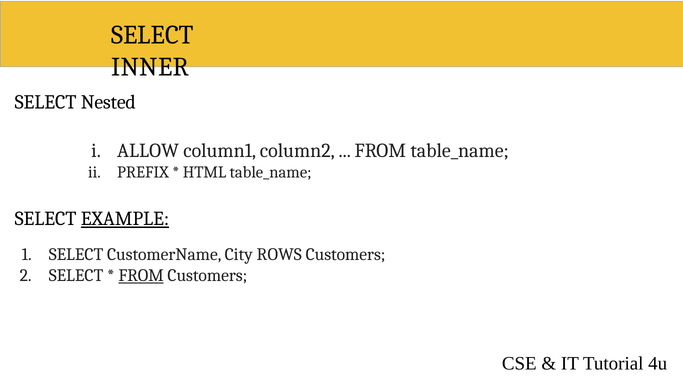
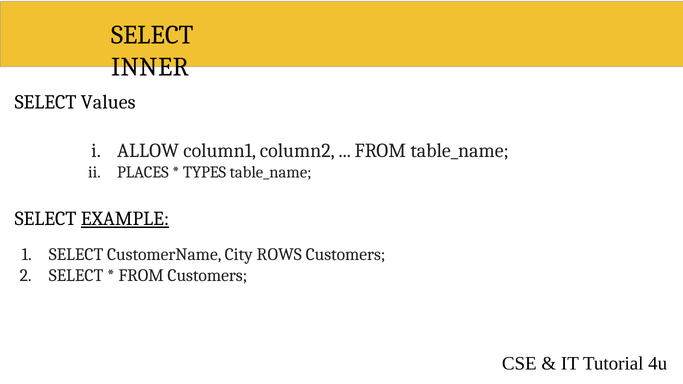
Nested: Nested -> Values (108, 102)
PREFIX: PREFIX -> PLACES (143, 172)
HTML: HTML -> TYPES (205, 172)
FROM underline: present -> none (141, 275)
